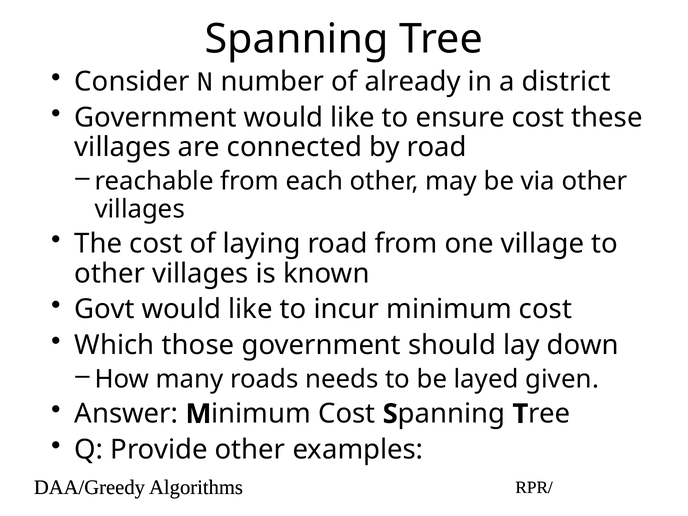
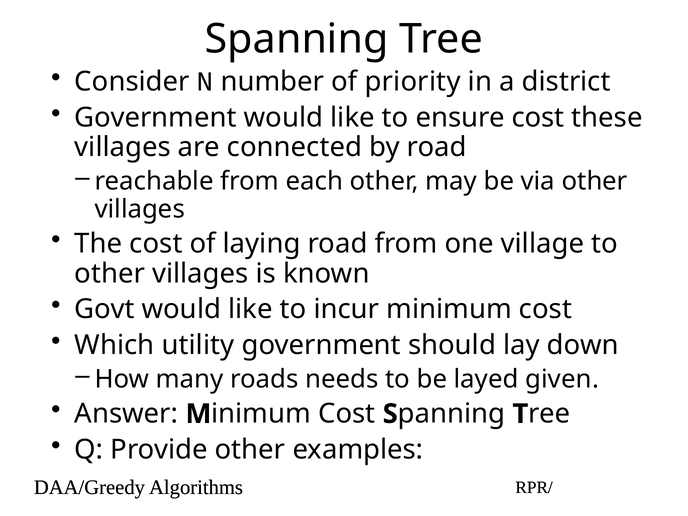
already: already -> priority (413, 82)
those: those -> utility (198, 345)
